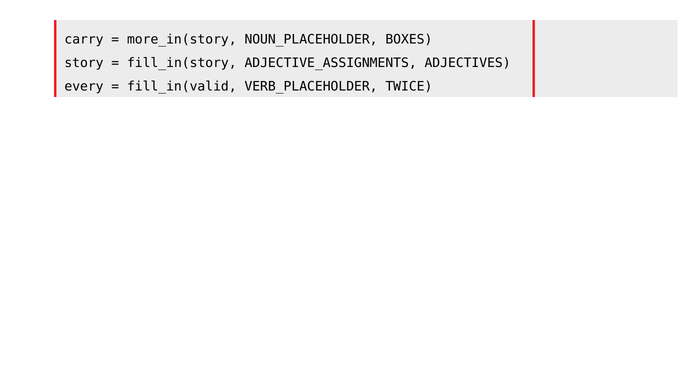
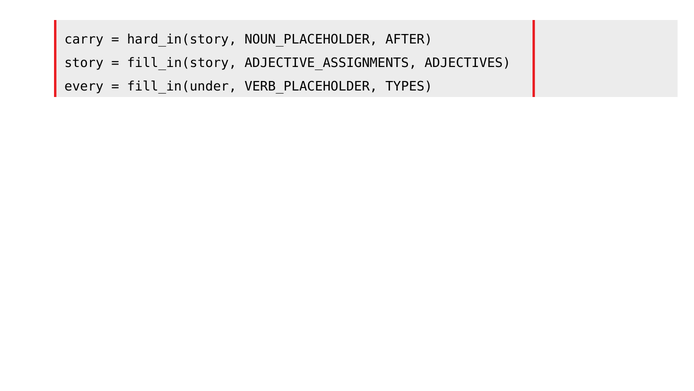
more_in(story: more_in(story -> hard_in(story (182, 40)
BOXES: BOXES -> AFTER (409, 40)
fill_in(valid: fill_in(valid -> fill_in(under (182, 86)
TWICE: TWICE -> TYPES (409, 86)
